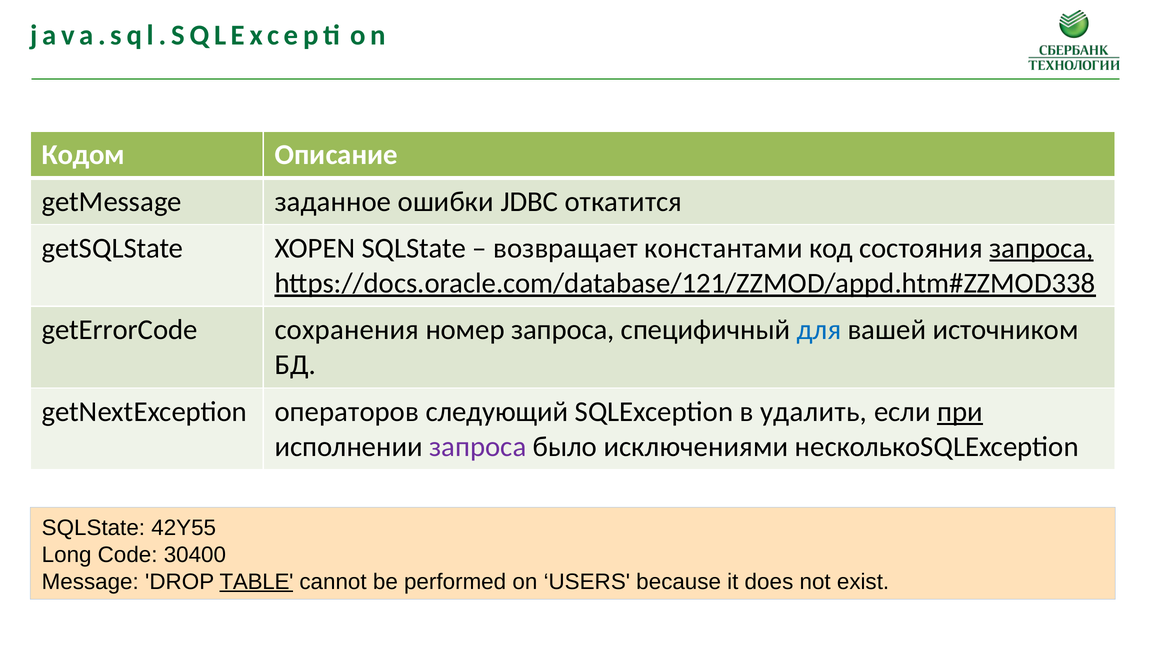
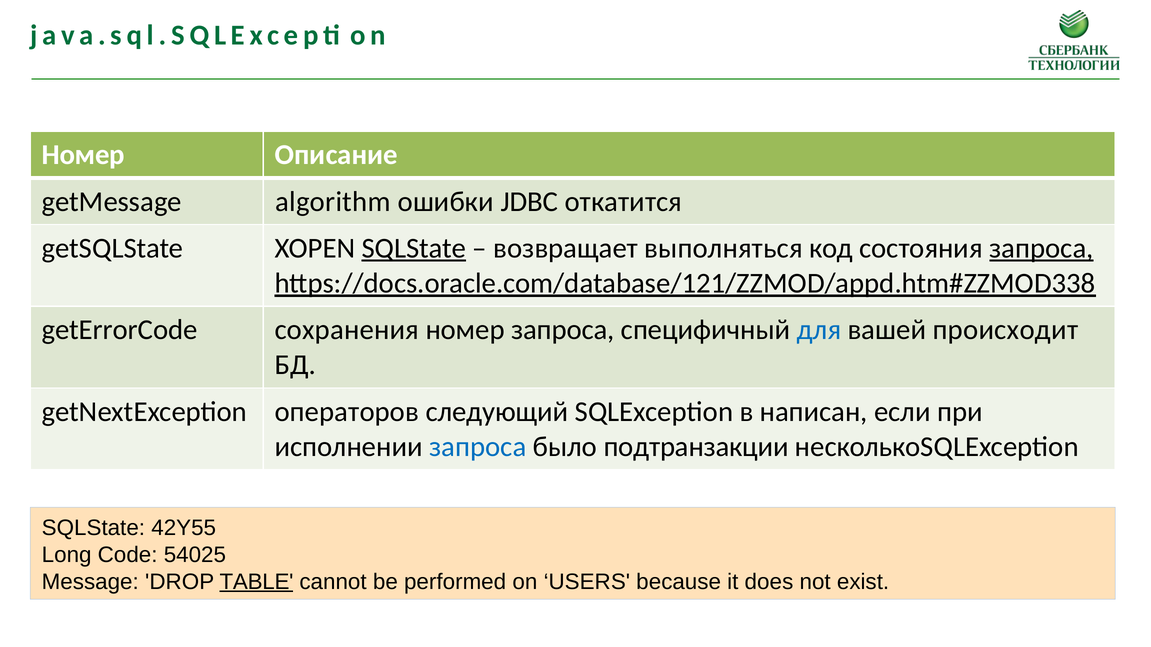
Кодом: Кодом -> Номер (83, 155)
заданное: заданное -> algorithm (333, 202)
SQLState underline: none -> present (414, 248)
константами: константами -> выполняться (724, 248)
источником: источником -> происходит (1005, 330)
удалить: удалить -> написан (814, 412)
при underline: present -> none (960, 412)
запроса colour: purple -> blue (478, 447)
исключениями: исключениями -> подтранзакции (696, 447)
30400: 30400 -> 54025 (195, 555)
